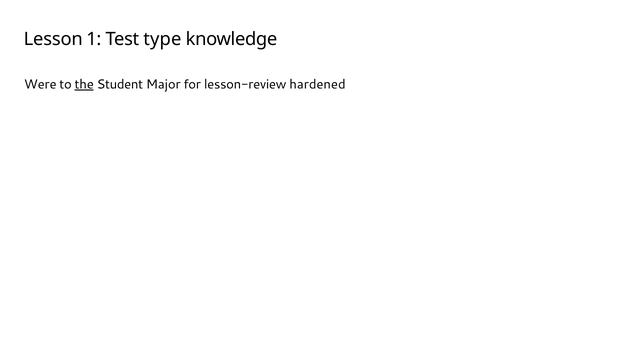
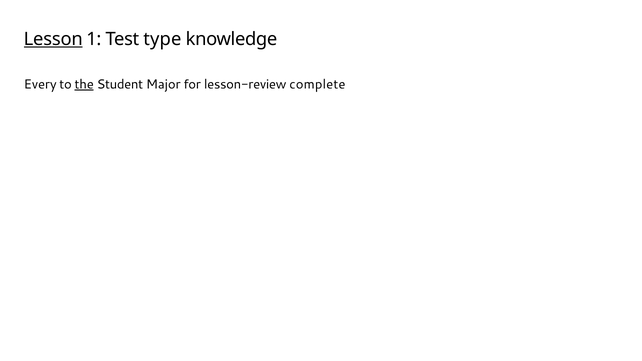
Lesson underline: none -> present (53, 39)
Were: Were -> Every (40, 84)
hardened: hardened -> complete (317, 84)
